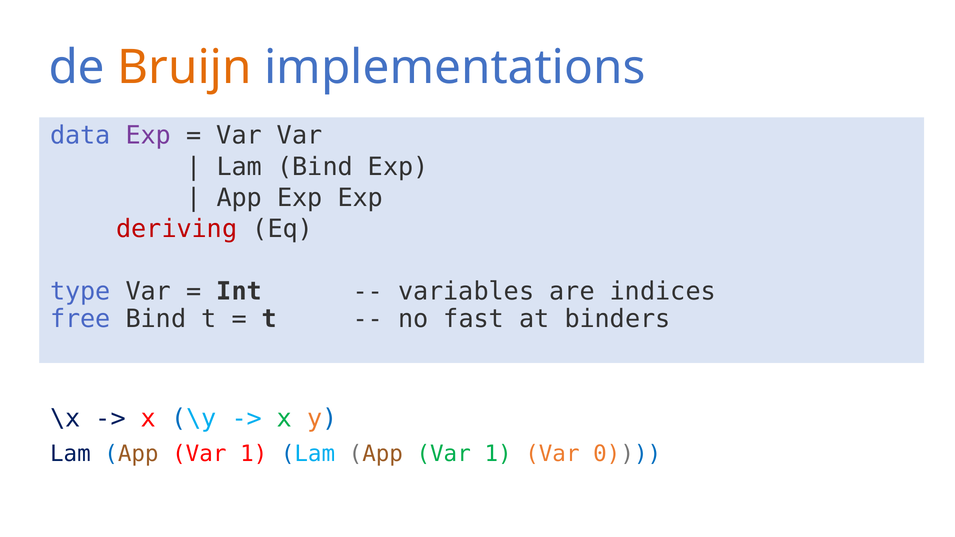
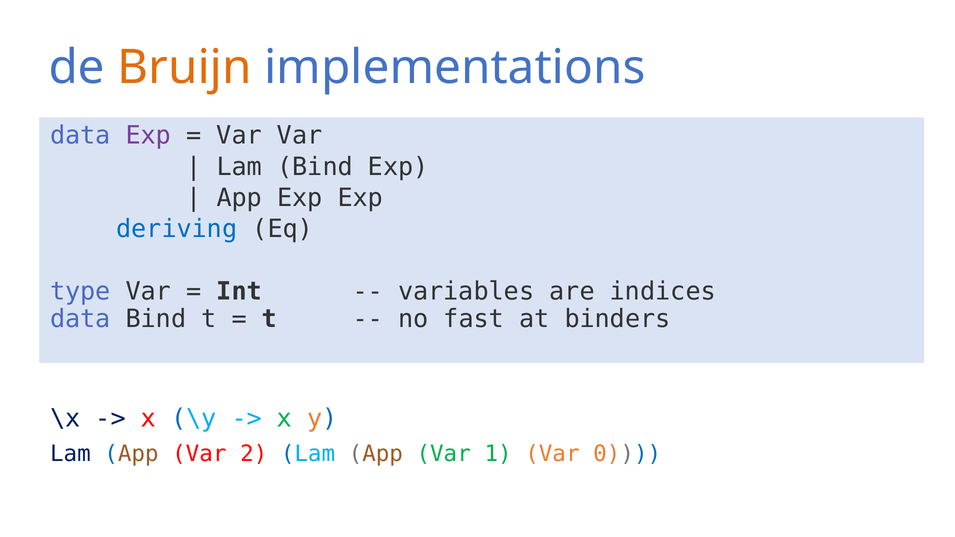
deriving colour: red -> blue (177, 229)
free: free -> data (80, 319)
1: 1 -> 2 (254, 454)
